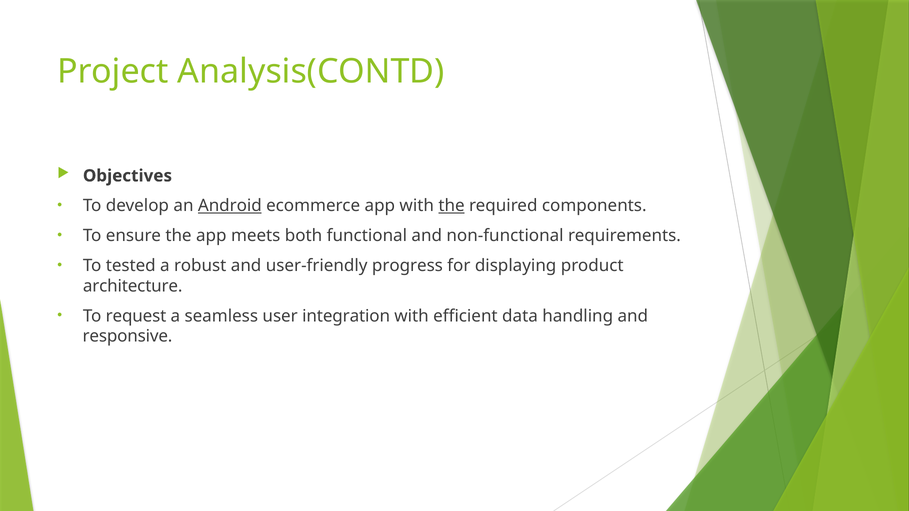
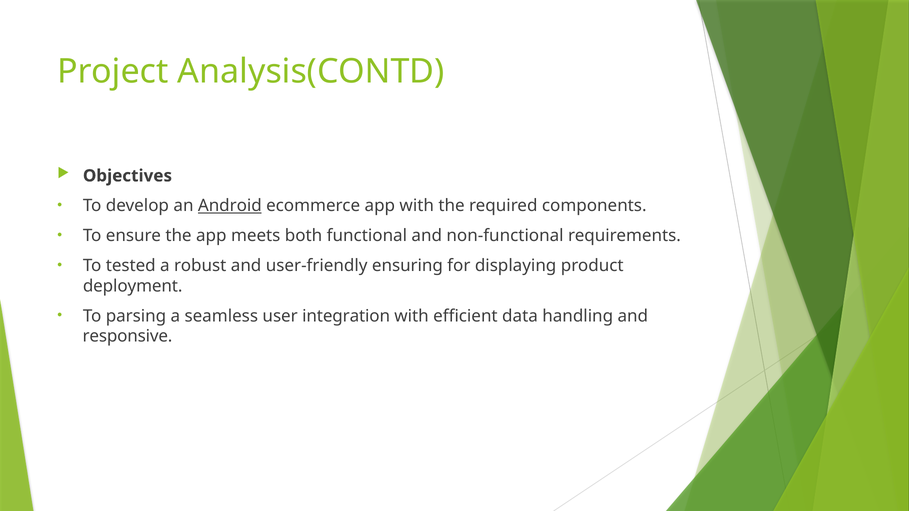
the underline: present -> none (452, 206)
progress: progress -> ensuring (407, 266)
architecture: architecture -> deployment (133, 286)
request: request -> parsing (136, 316)
